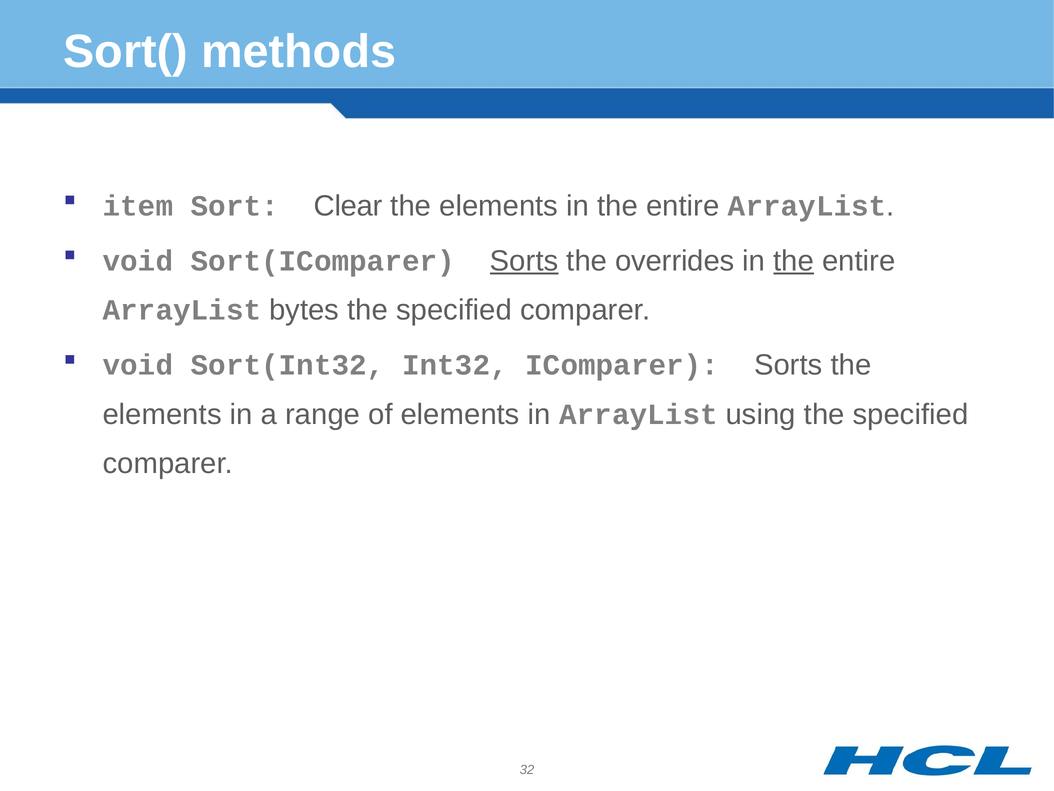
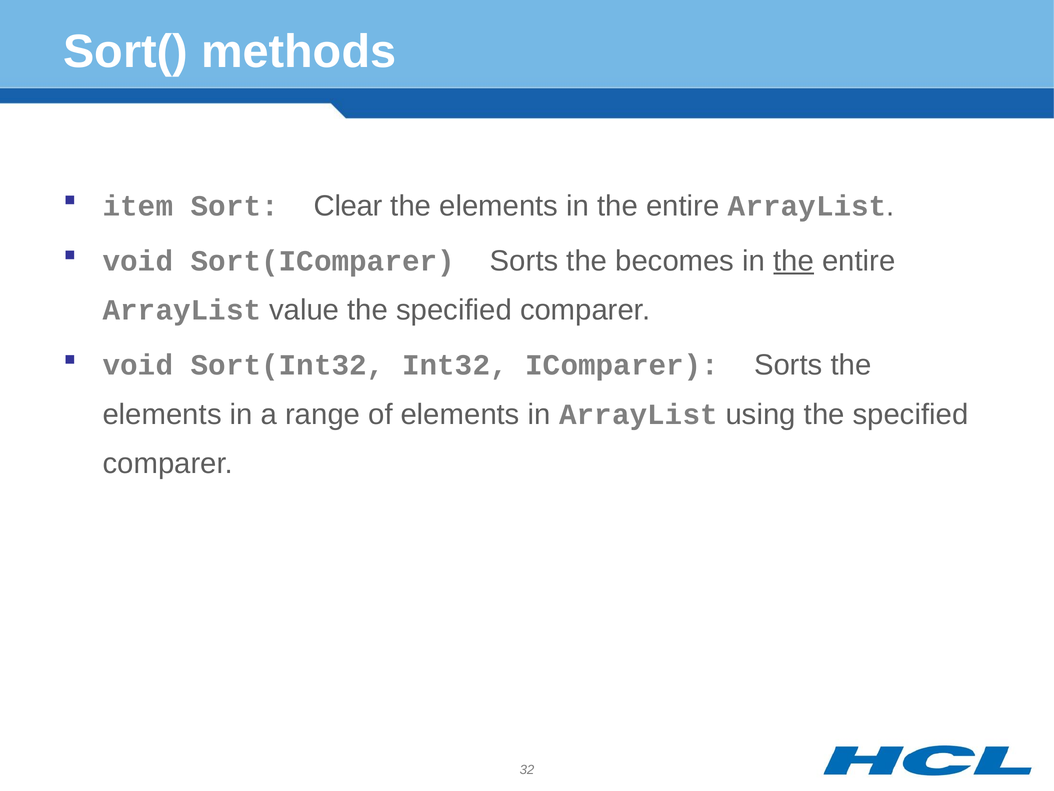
Sorts underline: present -> none (524, 261)
overrides: overrides -> becomes (675, 261)
bytes: bytes -> value (304, 310)
